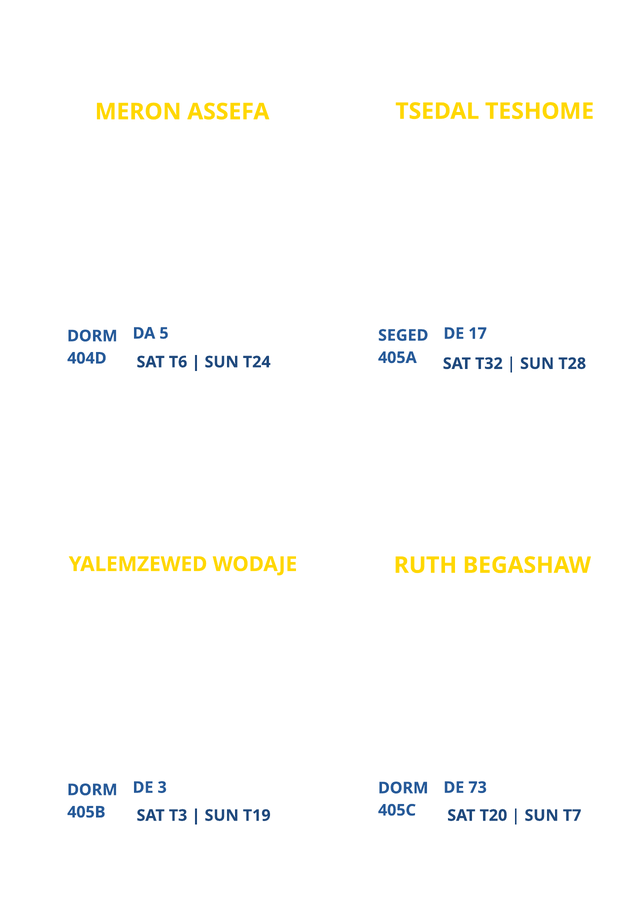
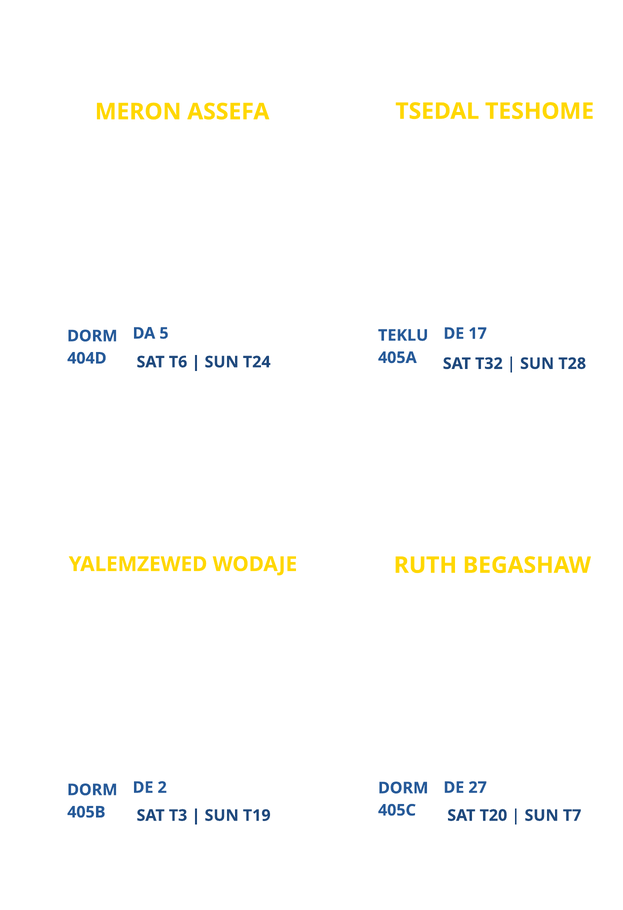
SEGED: SEGED -> TEKLU (403, 335)
3: 3 -> 2 (162, 787)
73: 73 -> 27 (478, 787)
